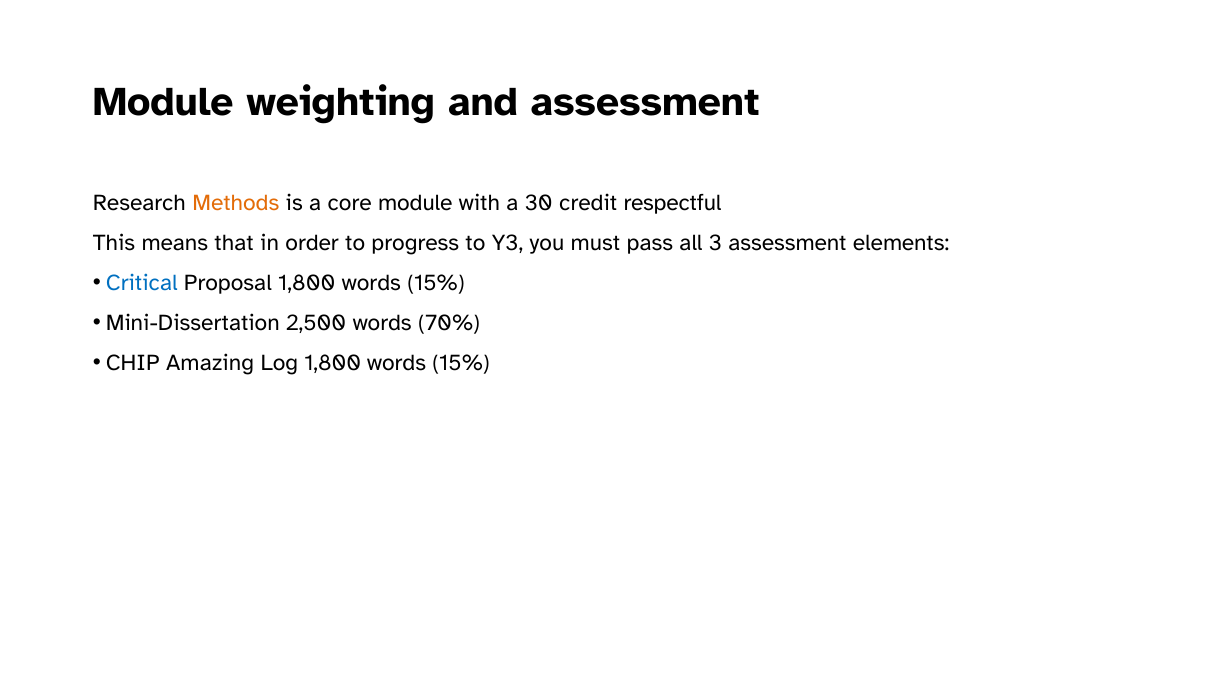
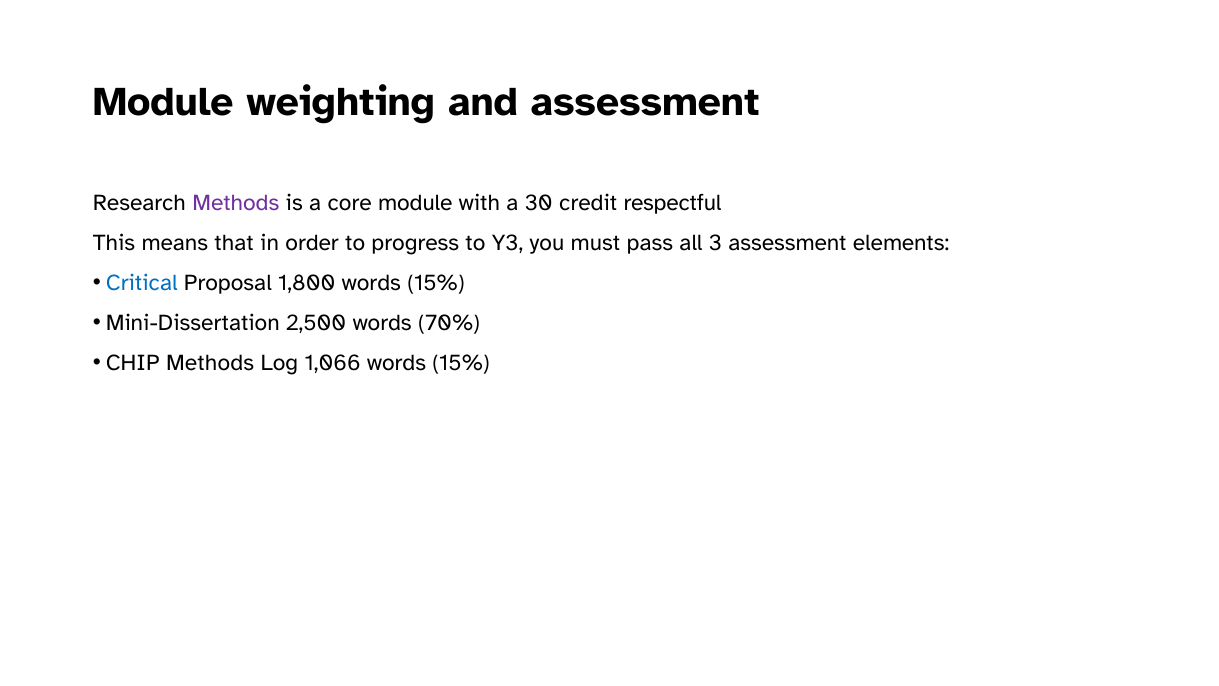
Methods colour: orange -> purple (236, 202)
CHIP Amazing: Amazing -> Methods (210, 363)
Log 1,800: 1,800 -> 1,066 (333, 363)
